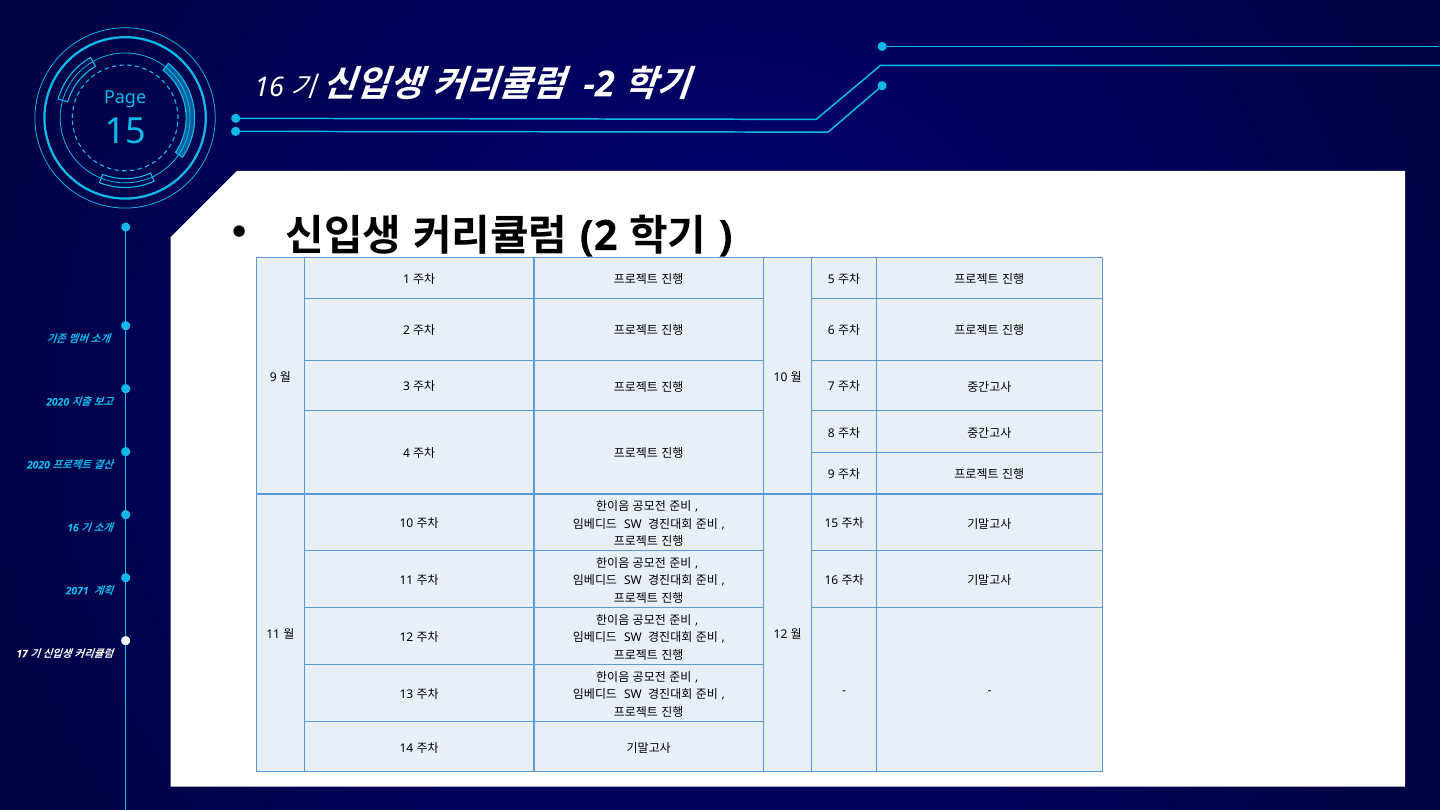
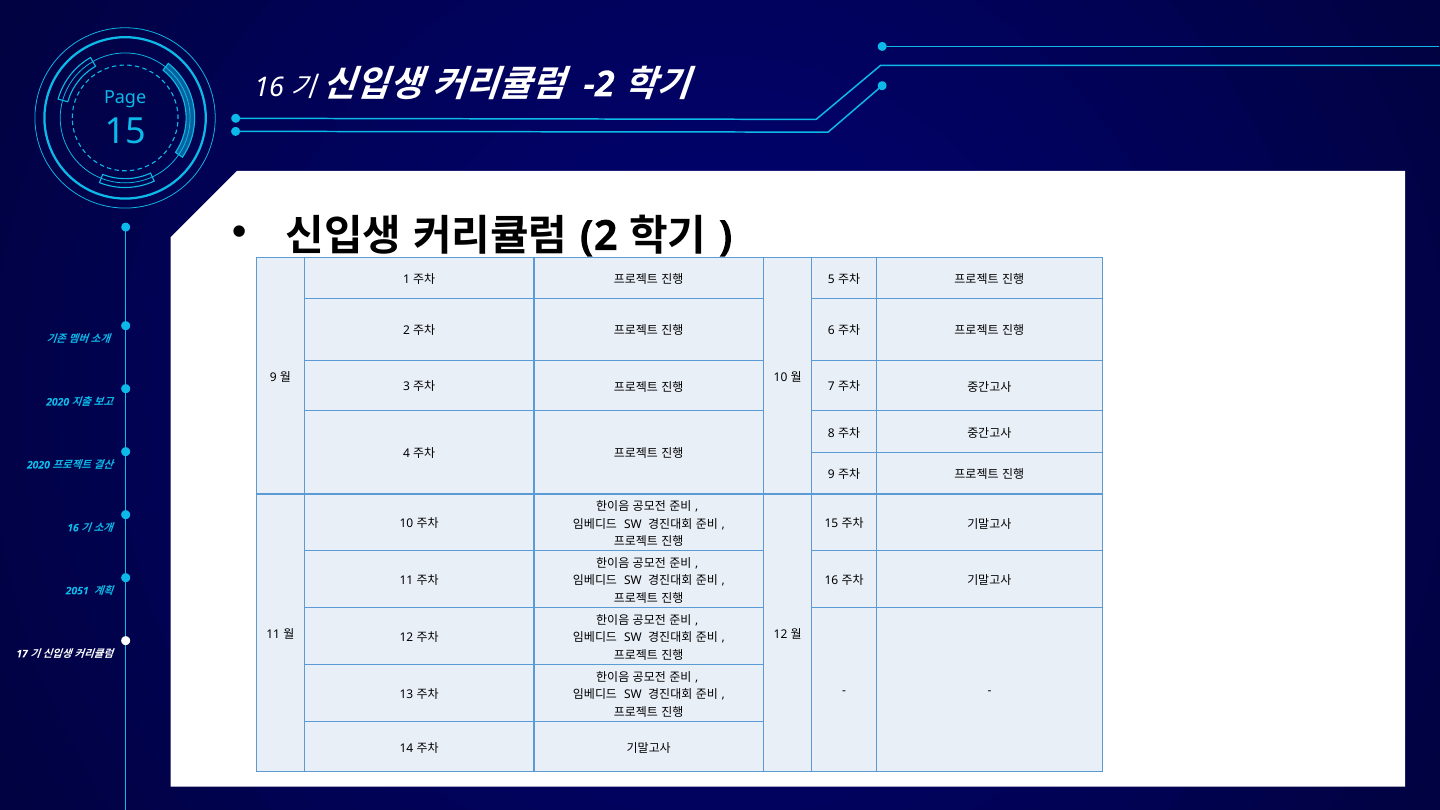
2071: 2071 -> 2051 (77, 591)
